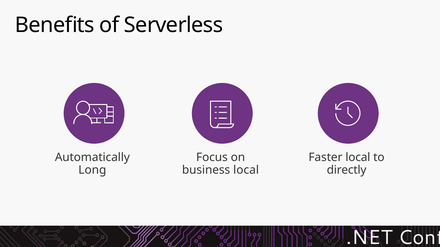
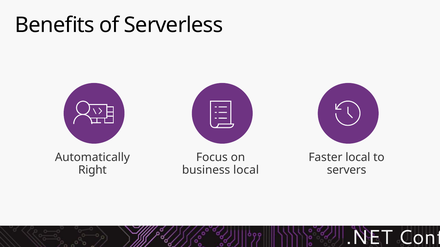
Long: Long -> Right (92, 170)
directly: directly -> servers (347, 170)
